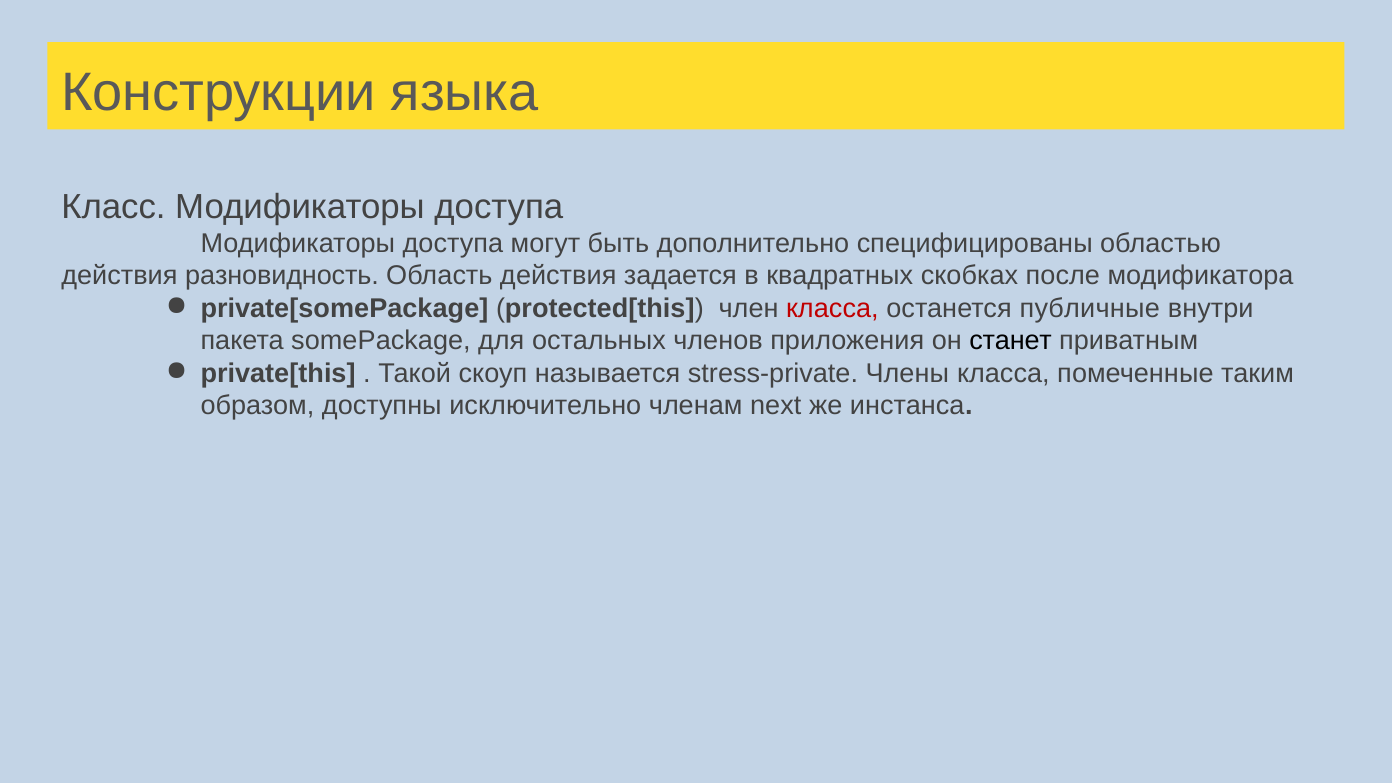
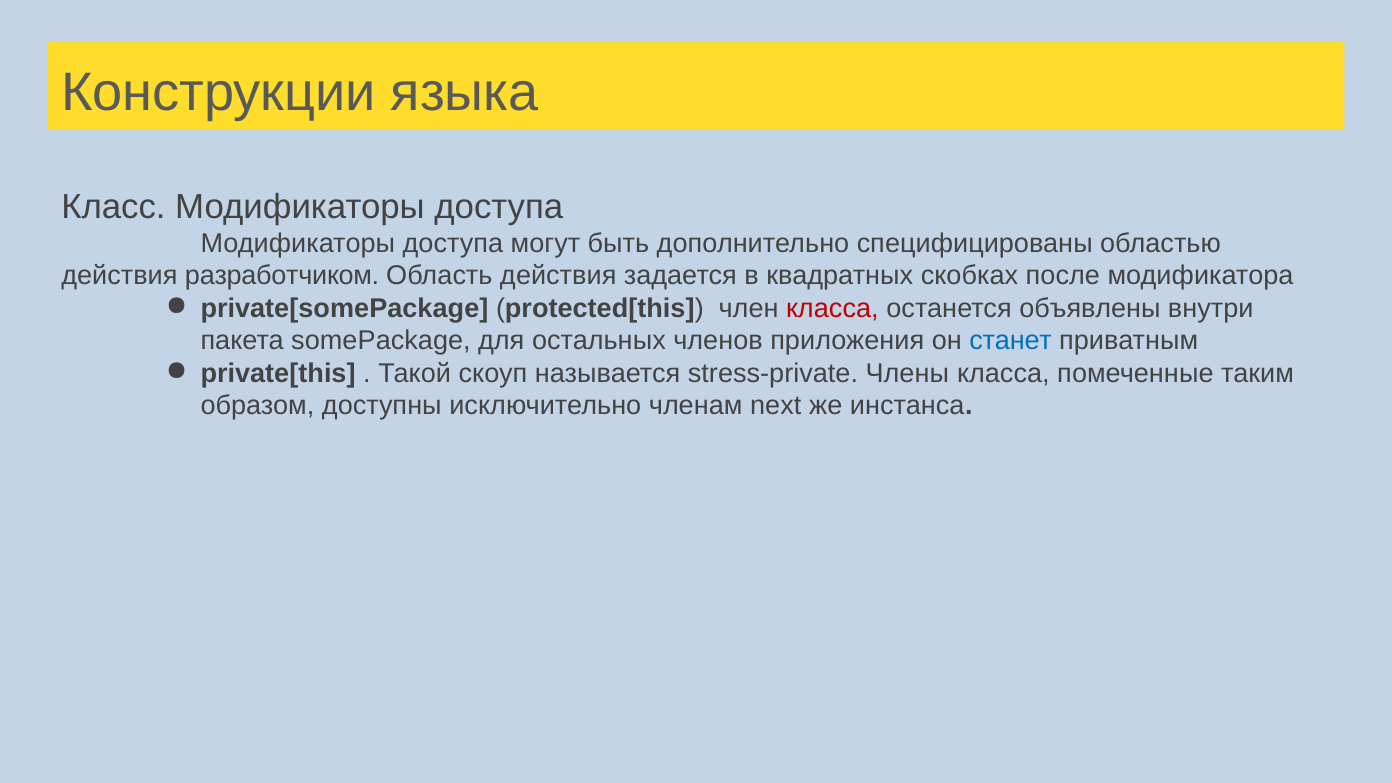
разновидность: разновидность -> разработчиком (282, 276)
публичные: публичные -> объявлены (1090, 309)
станет colour: black -> blue (1011, 341)
